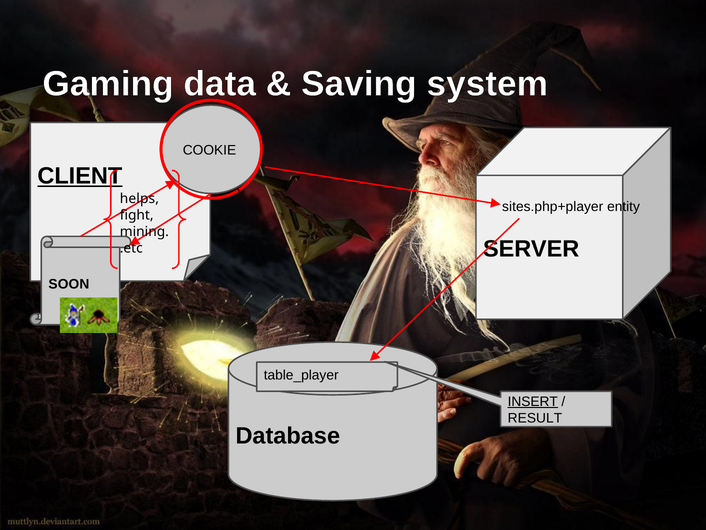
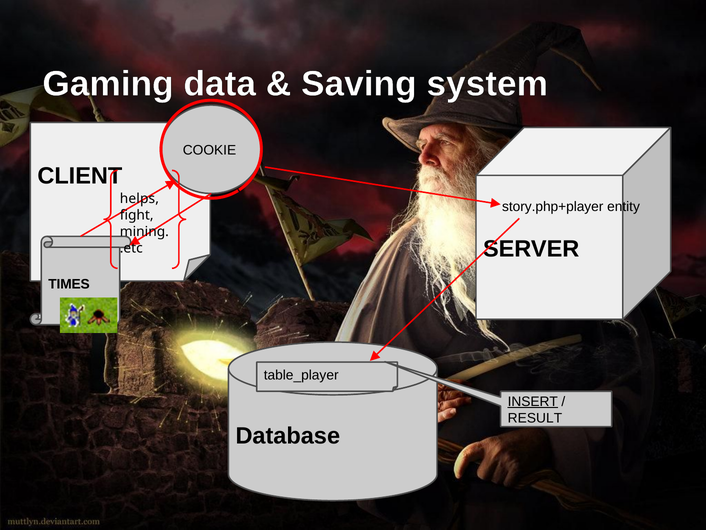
CLIENT underline: present -> none (80, 176)
sites.php+player: sites.php+player -> story.php+player (553, 207)
SOON: SOON -> TIMES (69, 284)
